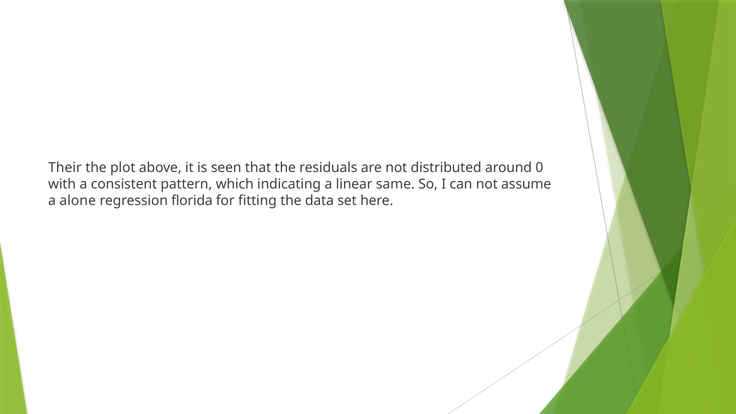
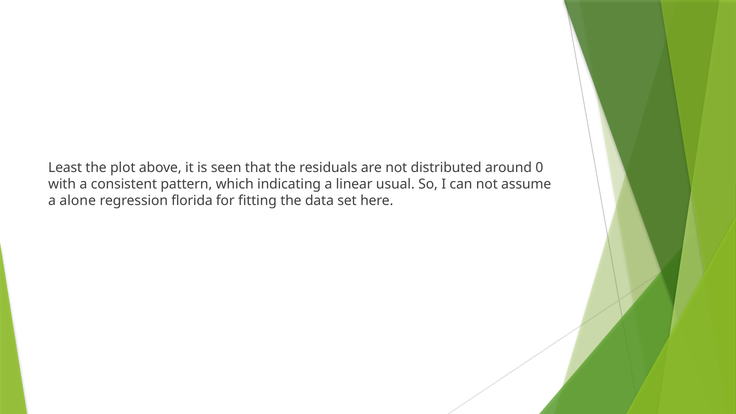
Their: Their -> Least (65, 168)
same: same -> usual (395, 184)
